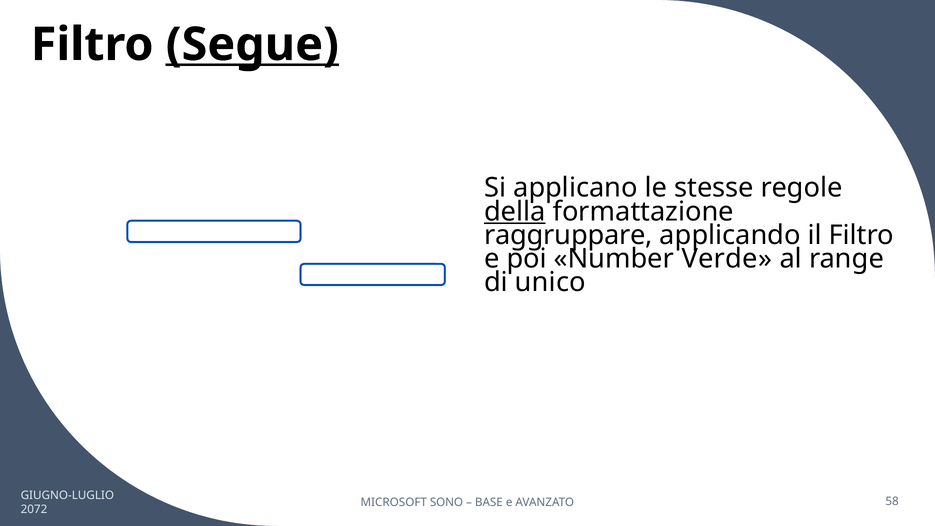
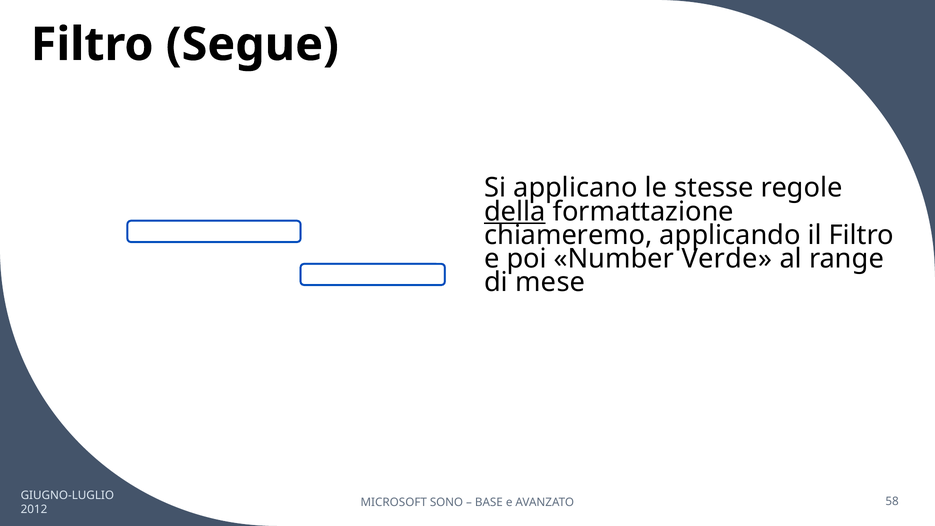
Segue underline: present -> none (252, 45)
raggruppare: raggruppare -> chiameremo (568, 235)
unico: unico -> mese (550, 282)
2072: 2072 -> 2012 (34, 509)
